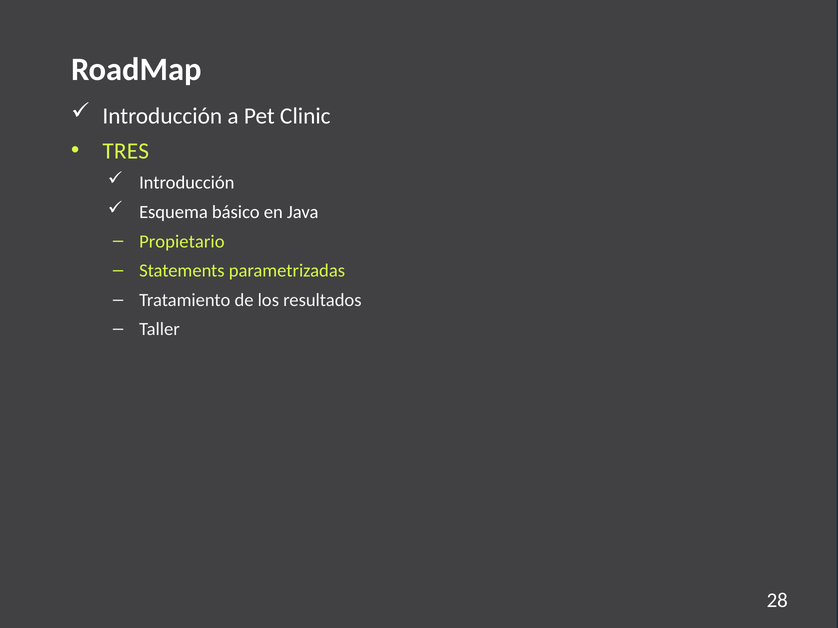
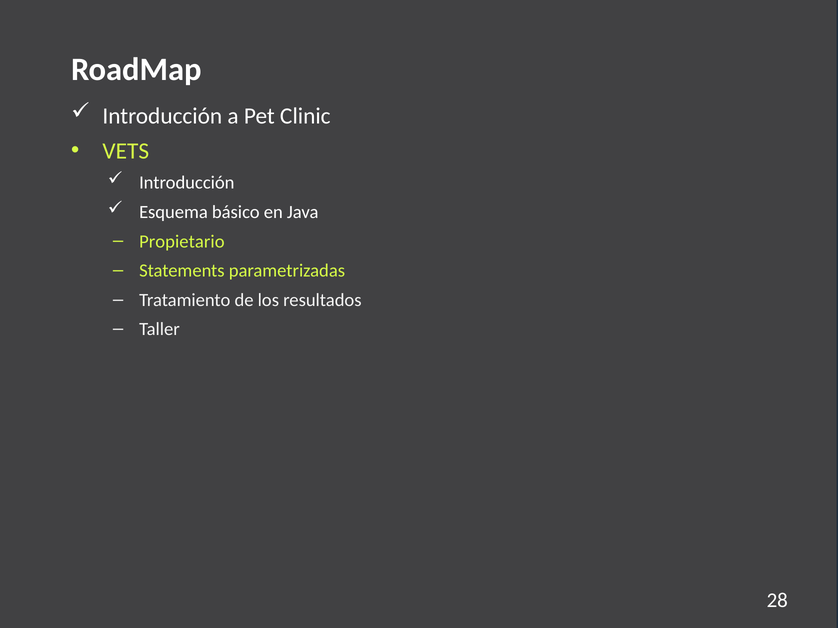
TRES: TRES -> VETS (126, 151)
